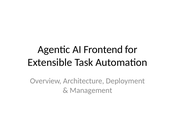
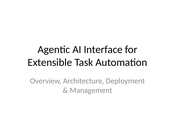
Frontend: Frontend -> Interface (103, 49)
